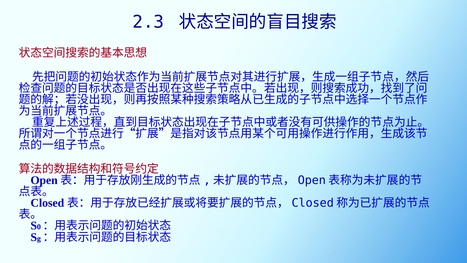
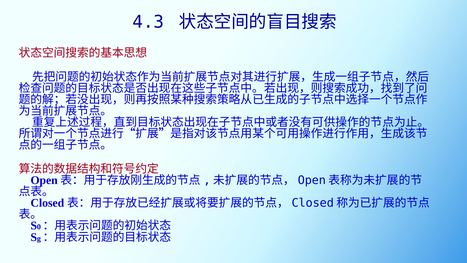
2.3: 2.3 -> 4.3 (148, 22)
